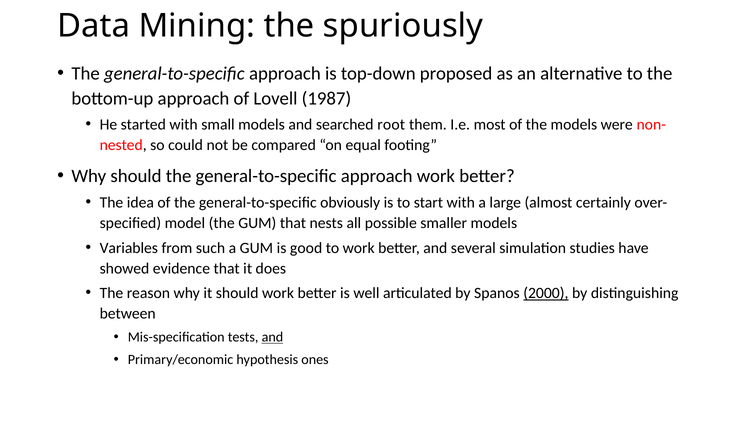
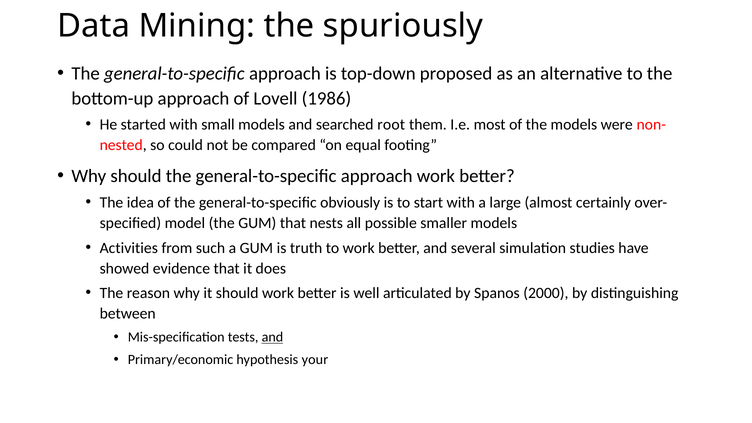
1987: 1987 -> 1986 (326, 98)
Variables: Variables -> Activities (129, 248)
good: good -> truth (306, 248)
2000 underline: present -> none (546, 293)
ones: ones -> your (315, 360)
